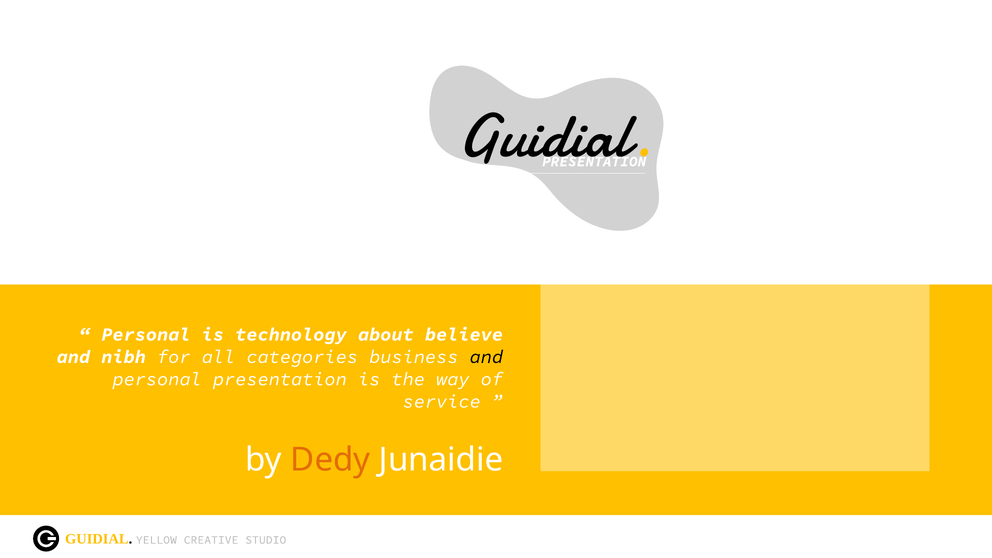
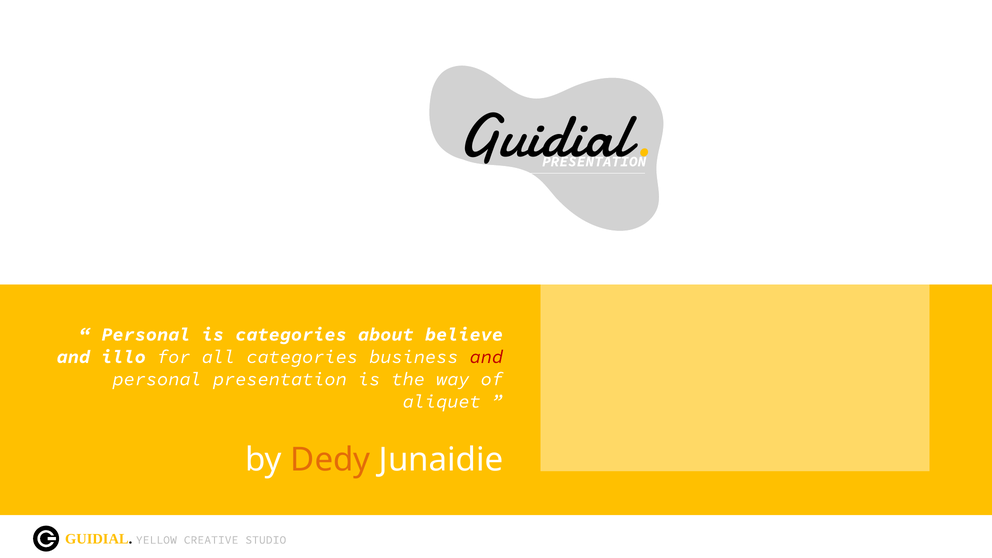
is technology: technology -> categories (291, 334)
nibh: nibh -> illo (124, 357)
and colour: black -> red (486, 357)
service: service -> aliquet (442, 401)
